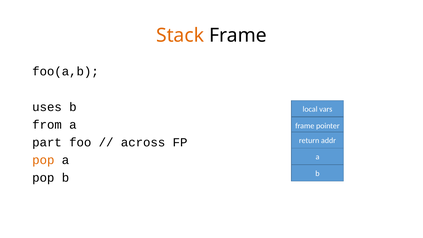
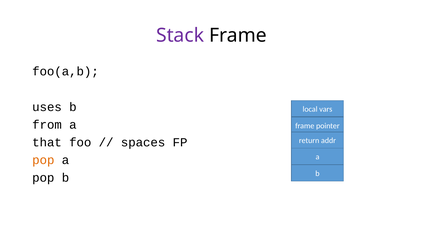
Stack colour: orange -> purple (180, 36)
part: part -> that (47, 142)
across: across -> spaces (143, 142)
